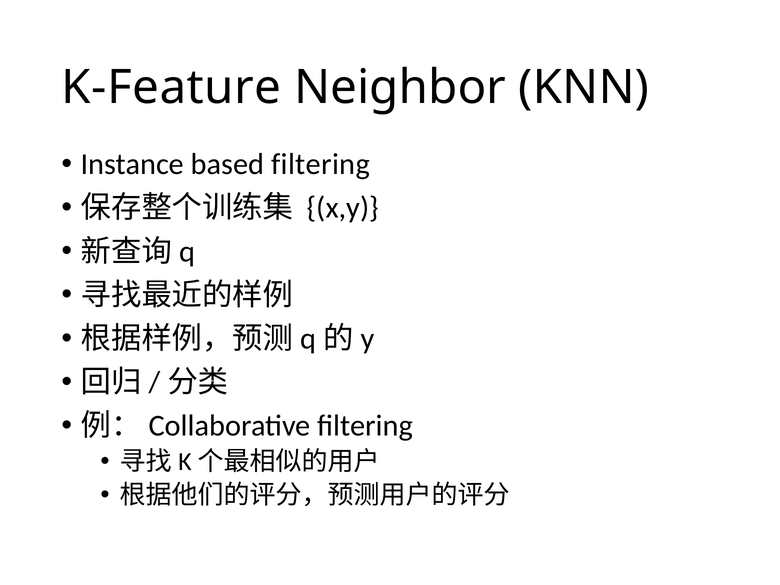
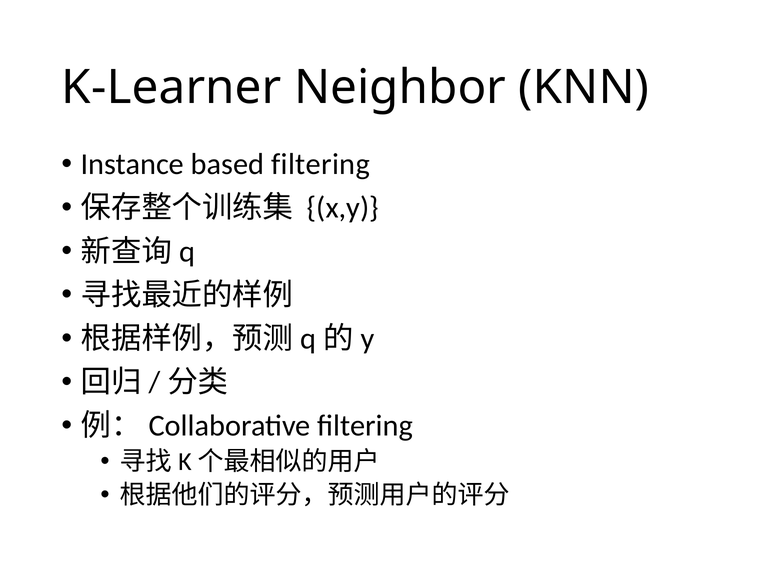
K-Feature: K-Feature -> K-Learner (172, 87)
